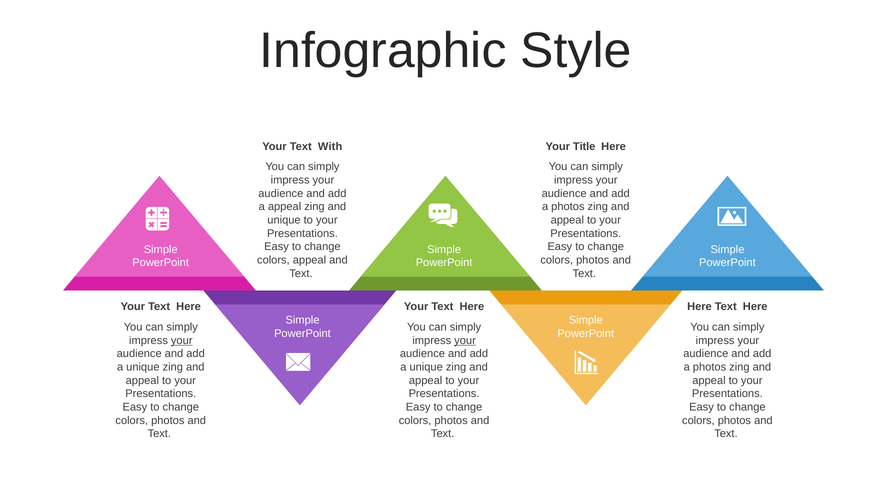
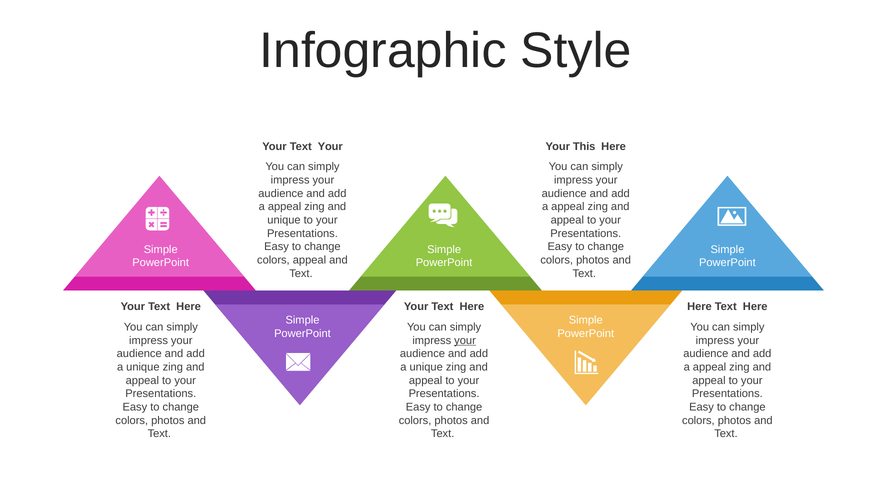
Your Text With: With -> Your (330, 147)
Title: Title -> This (584, 147)
photos: photos -> appeal (568, 207)
your underline: present -> none (182, 340)
photos: photos -> appeal (710, 367)
